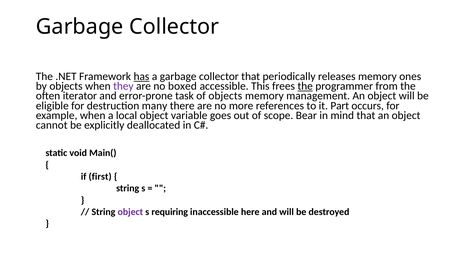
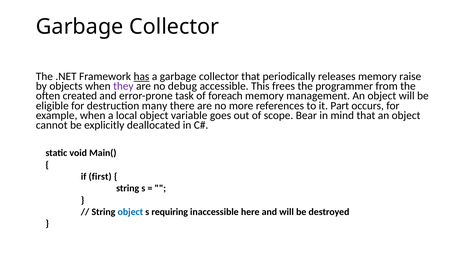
ones: ones -> raise (410, 76)
boxed: boxed -> debug (182, 86)
the underline: present -> none (305, 86)
iterator: iterator -> created (80, 96)
of objects: objects -> foreach (225, 96)
object colour: purple -> blue (130, 212)
